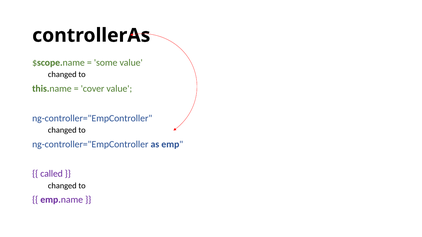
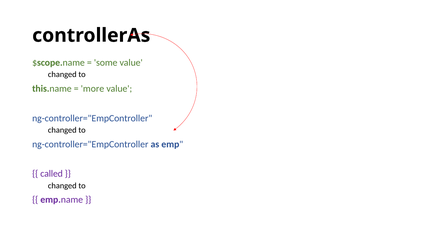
cover: cover -> more (93, 89)
